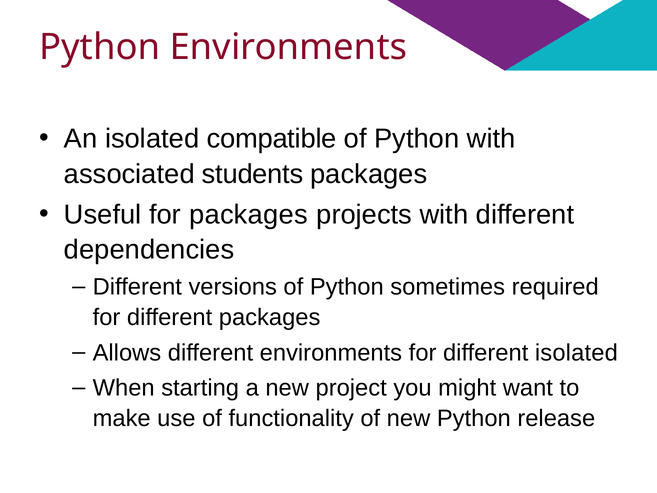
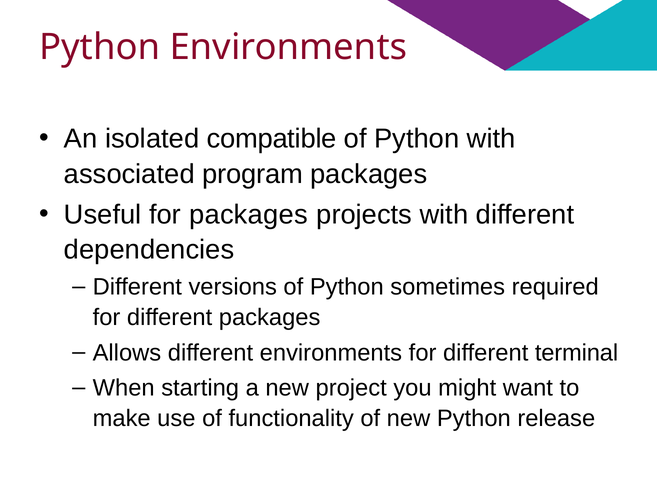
students: students -> program (253, 174)
different isolated: isolated -> terminal (577, 353)
